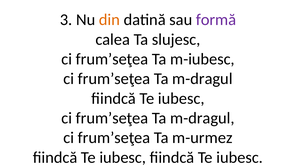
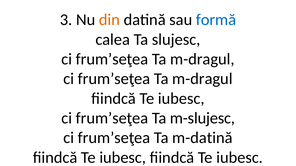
formă colour: purple -> blue (216, 20)
m-iubesc: m-iubesc -> m-dragul (202, 59)
m-dragul: m-dragul -> m-slujesc (202, 118)
m-urmez: m-urmez -> m-datină (202, 138)
